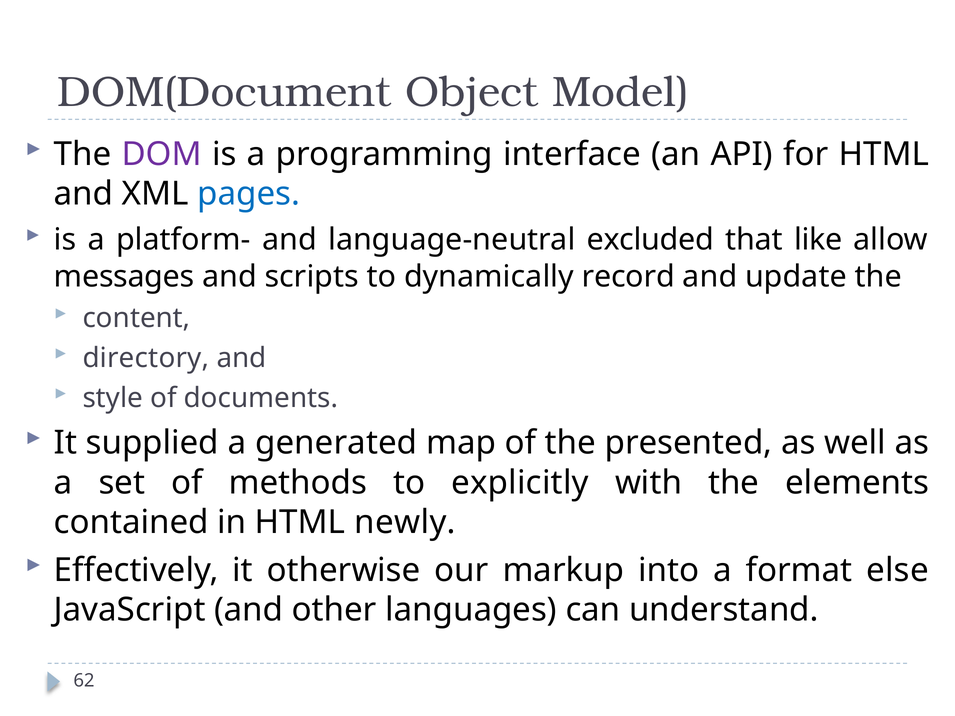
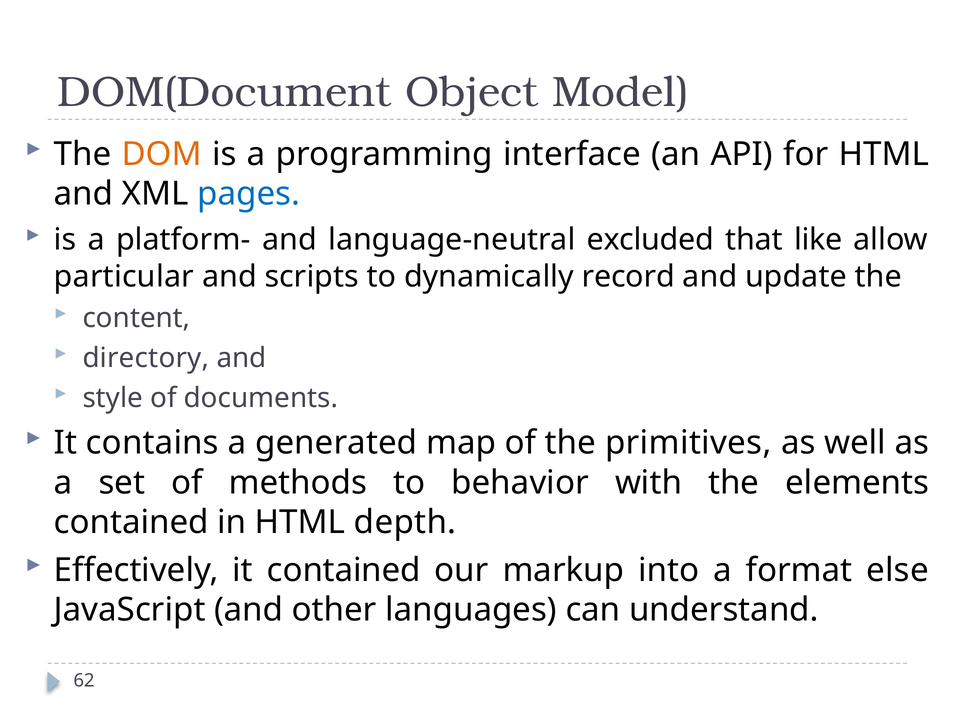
DOM colour: purple -> orange (162, 154)
messages: messages -> particular (124, 277)
supplied: supplied -> contains (152, 443)
presented: presented -> primitives (688, 443)
explicitly: explicitly -> behavior (520, 483)
newly: newly -> depth (405, 523)
it otherwise: otherwise -> contained (344, 570)
